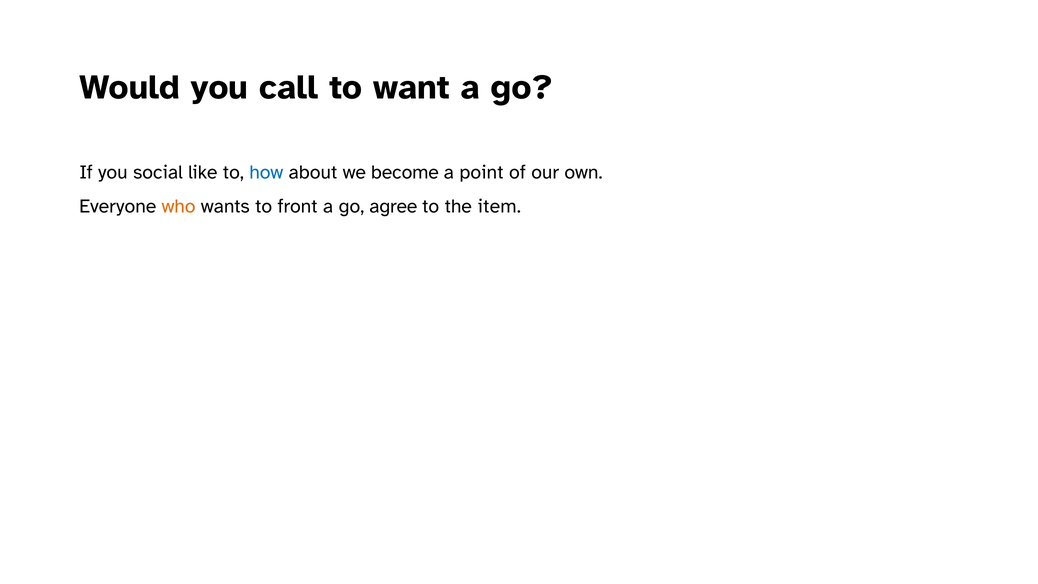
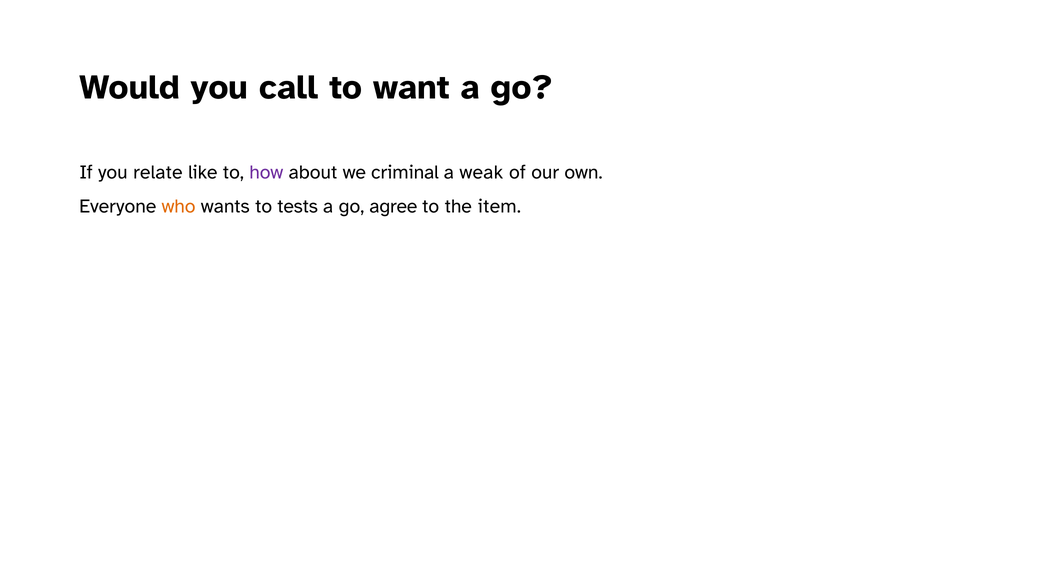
social: social -> relate (158, 172)
how colour: blue -> purple (266, 172)
become: become -> criminal (405, 172)
point: point -> weak (481, 172)
front: front -> tests (298, 207)
